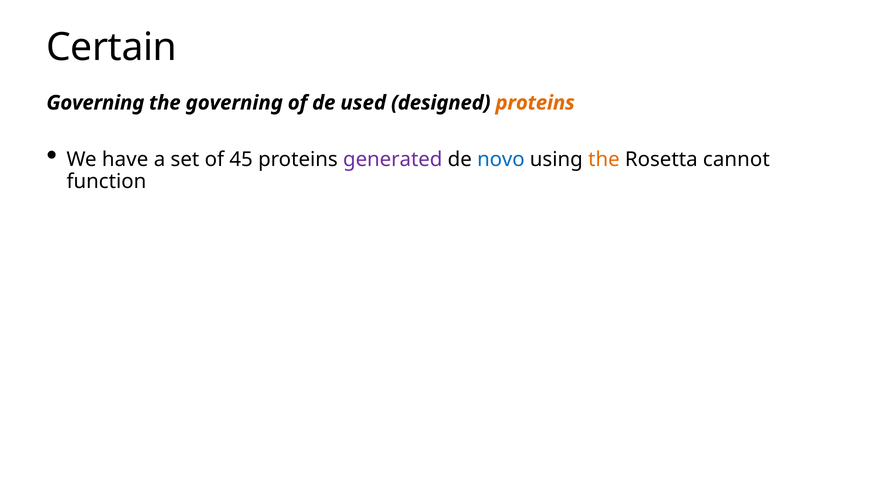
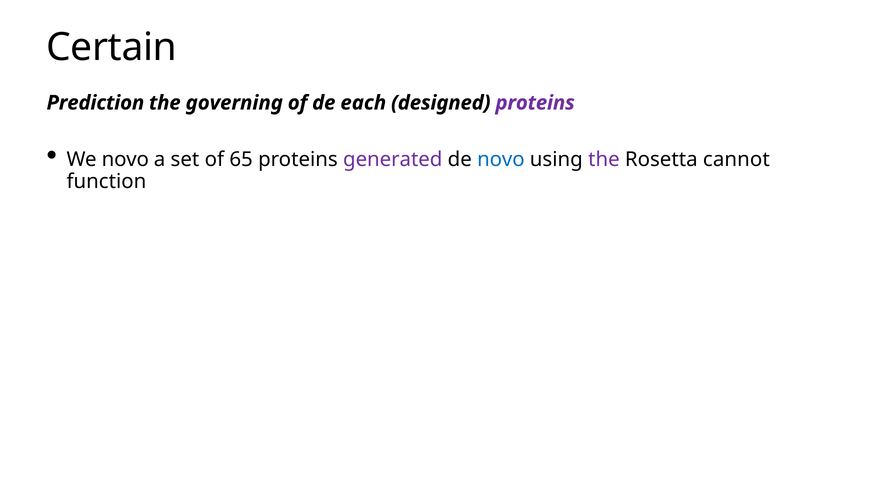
Governing: Governing -> Prediction (95, 103)
used: used -> each (363, 103)
proteins colour: orange -> purple (535, 103)
We have: have -> novo (125, 160)
45: 45 -> 65 (241, 160)
the colour: orange -> purple (604, 160)
